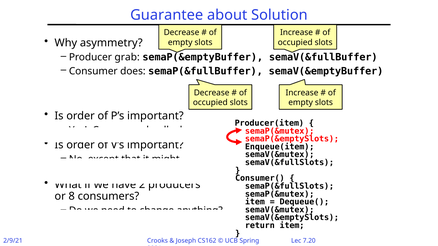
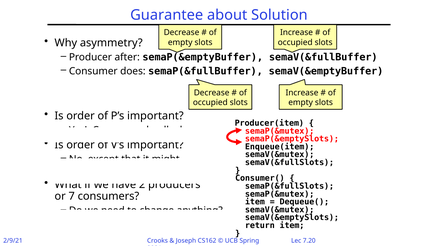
grab: grab -> after (127, 57)
8: 8 -> 7 (72, 197)
